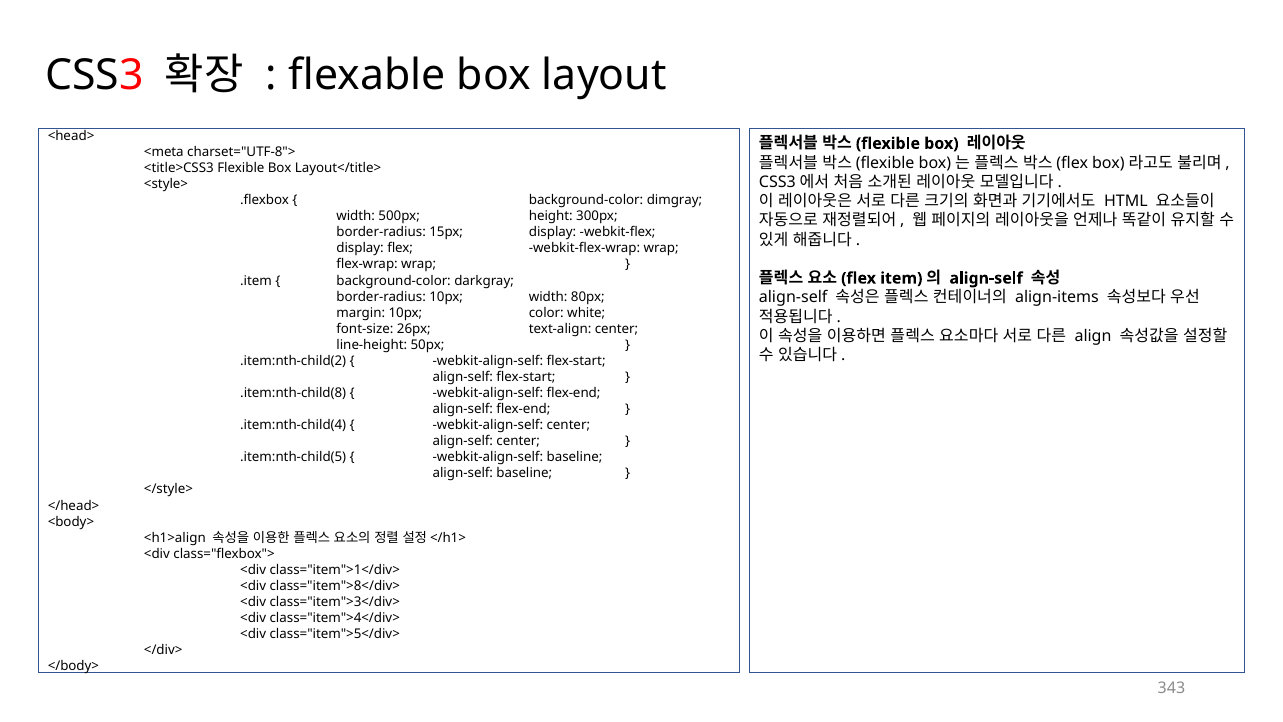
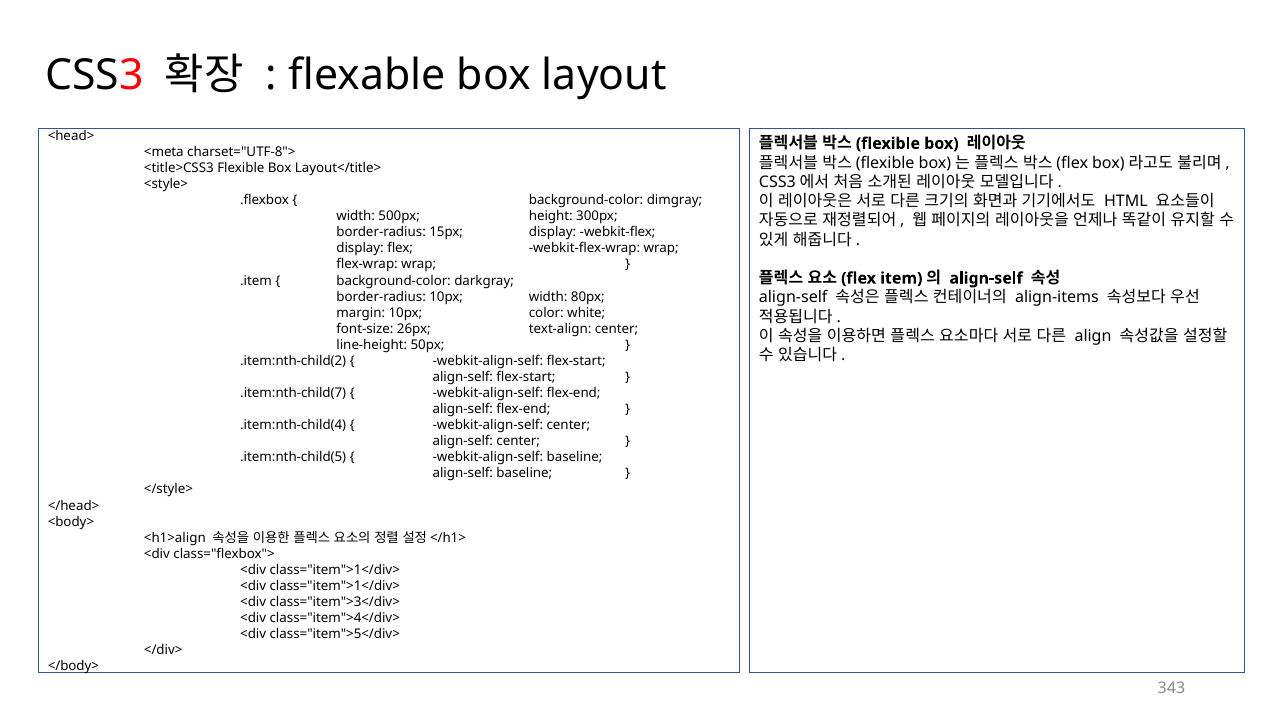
.item:nth-child(8: .item:nth-child(8 -> .item:nth-child(7 (293, 393)
class="item">8</div>: class="item">8</div> -> class="item">1</div> (335, 586)
